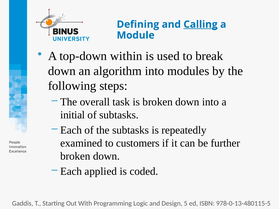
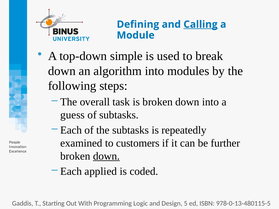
within: within -> simple (126, 56)
initial: initial -> guess (73, 115)
down underline: none -> present (106, 156)
